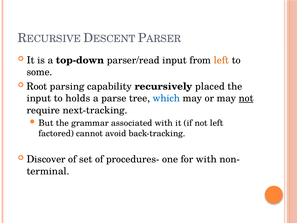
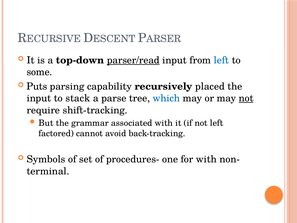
parser/read underline: none -> present (133, 60)
left colour: orange -> blue (221, 60)
Root: Root -> Puts (37, 86)
holds: holds -> stack (78, 98)
next-tracking: next-tracking -> shift-tracking (95, 110)
Discover: Discover -> Symbols (46, 159)
